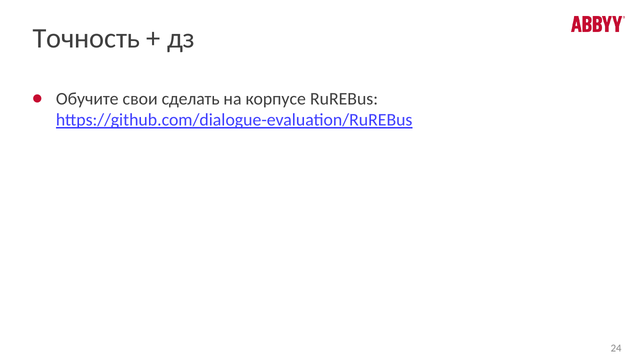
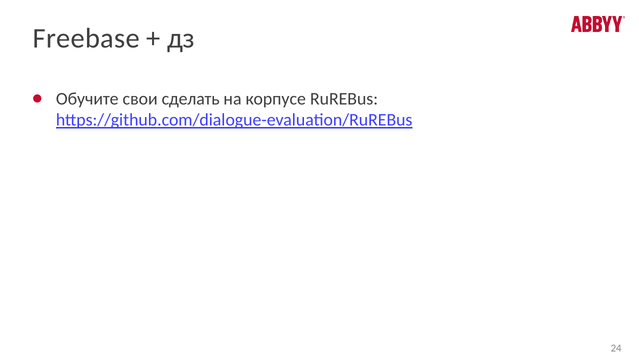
Точность: Точность -> Freebase (86, 38)
